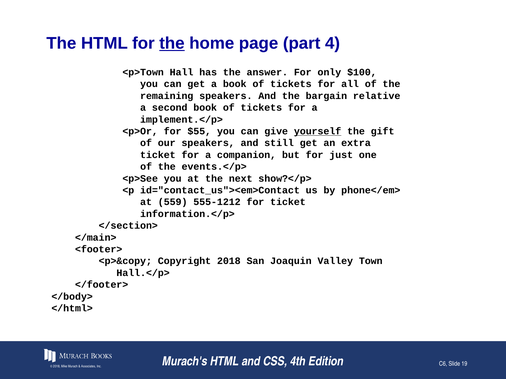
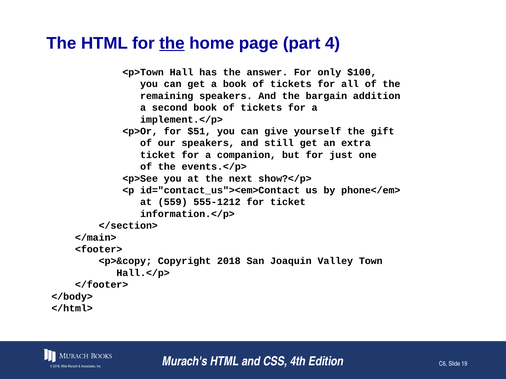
relative: relative -> addition (377, 96)
$55: $55 -> $51 (199, 131)
yourself underline: present -> none (318, 131)
